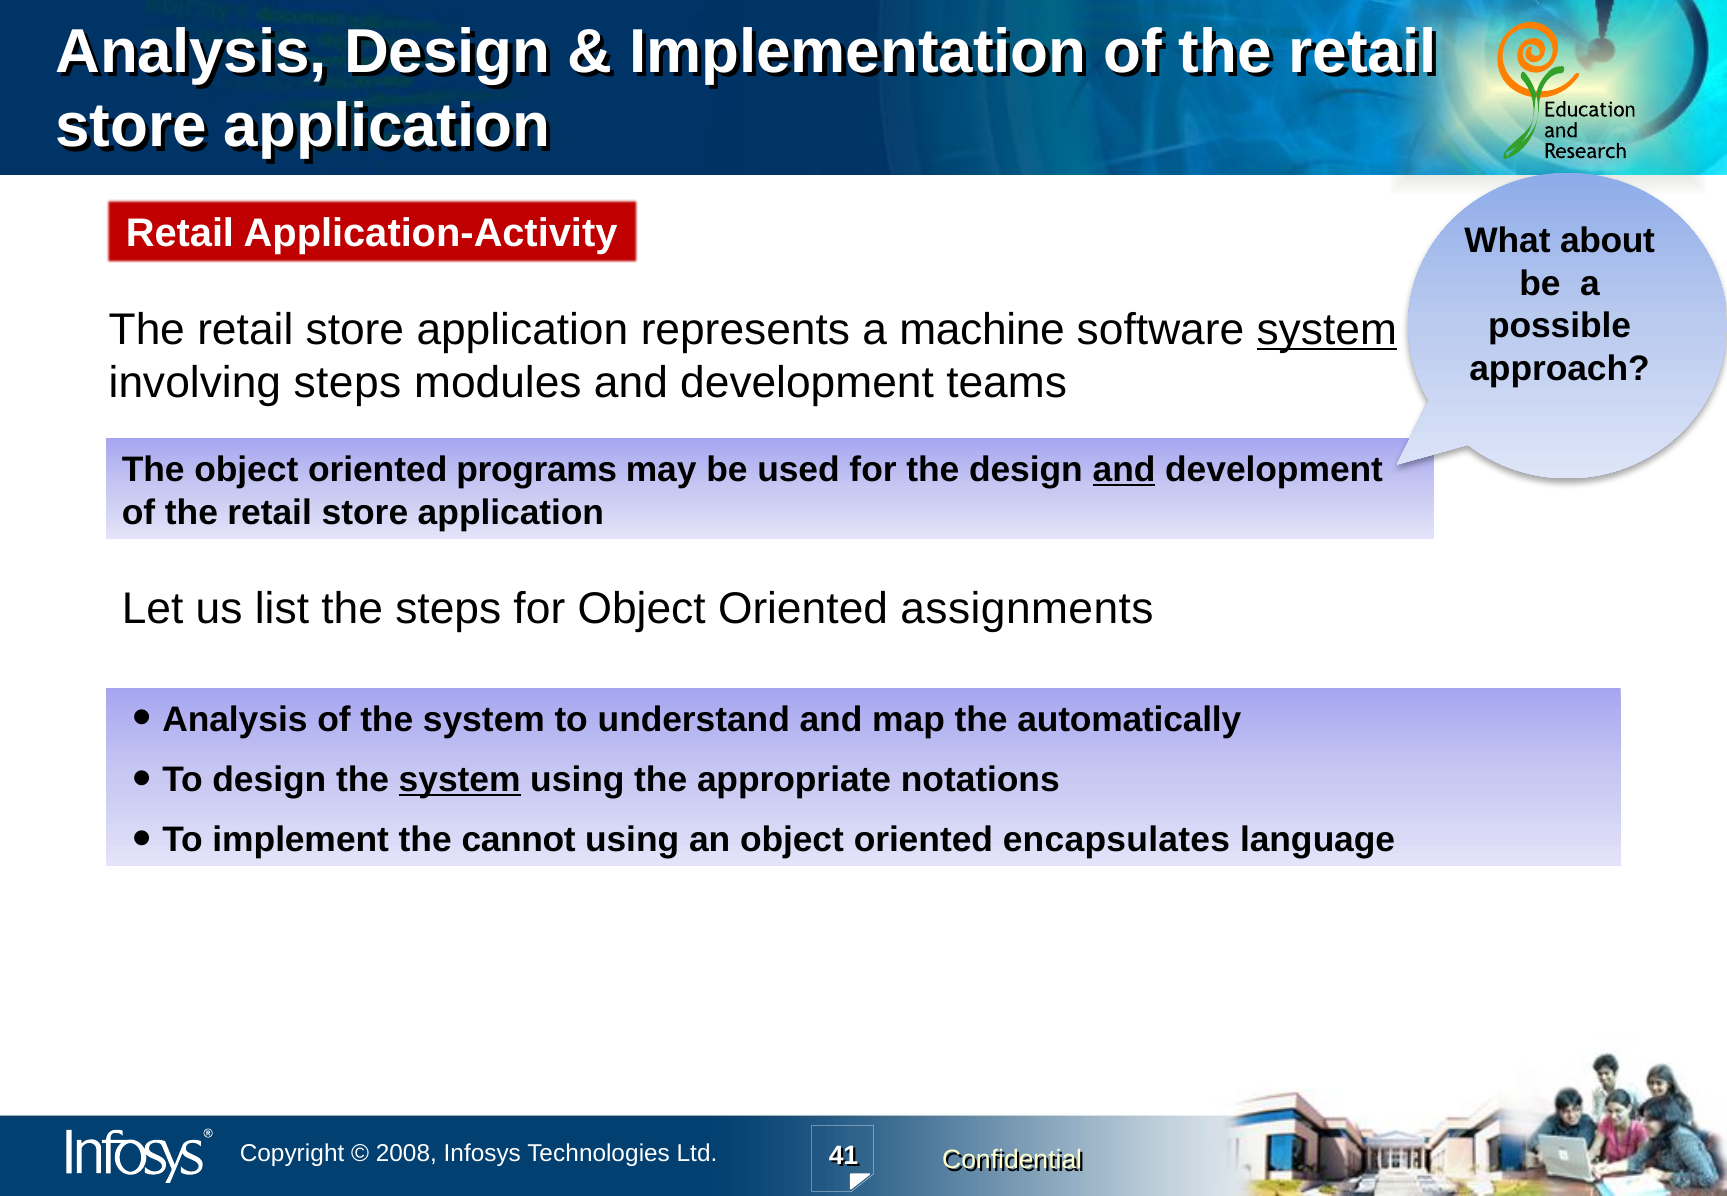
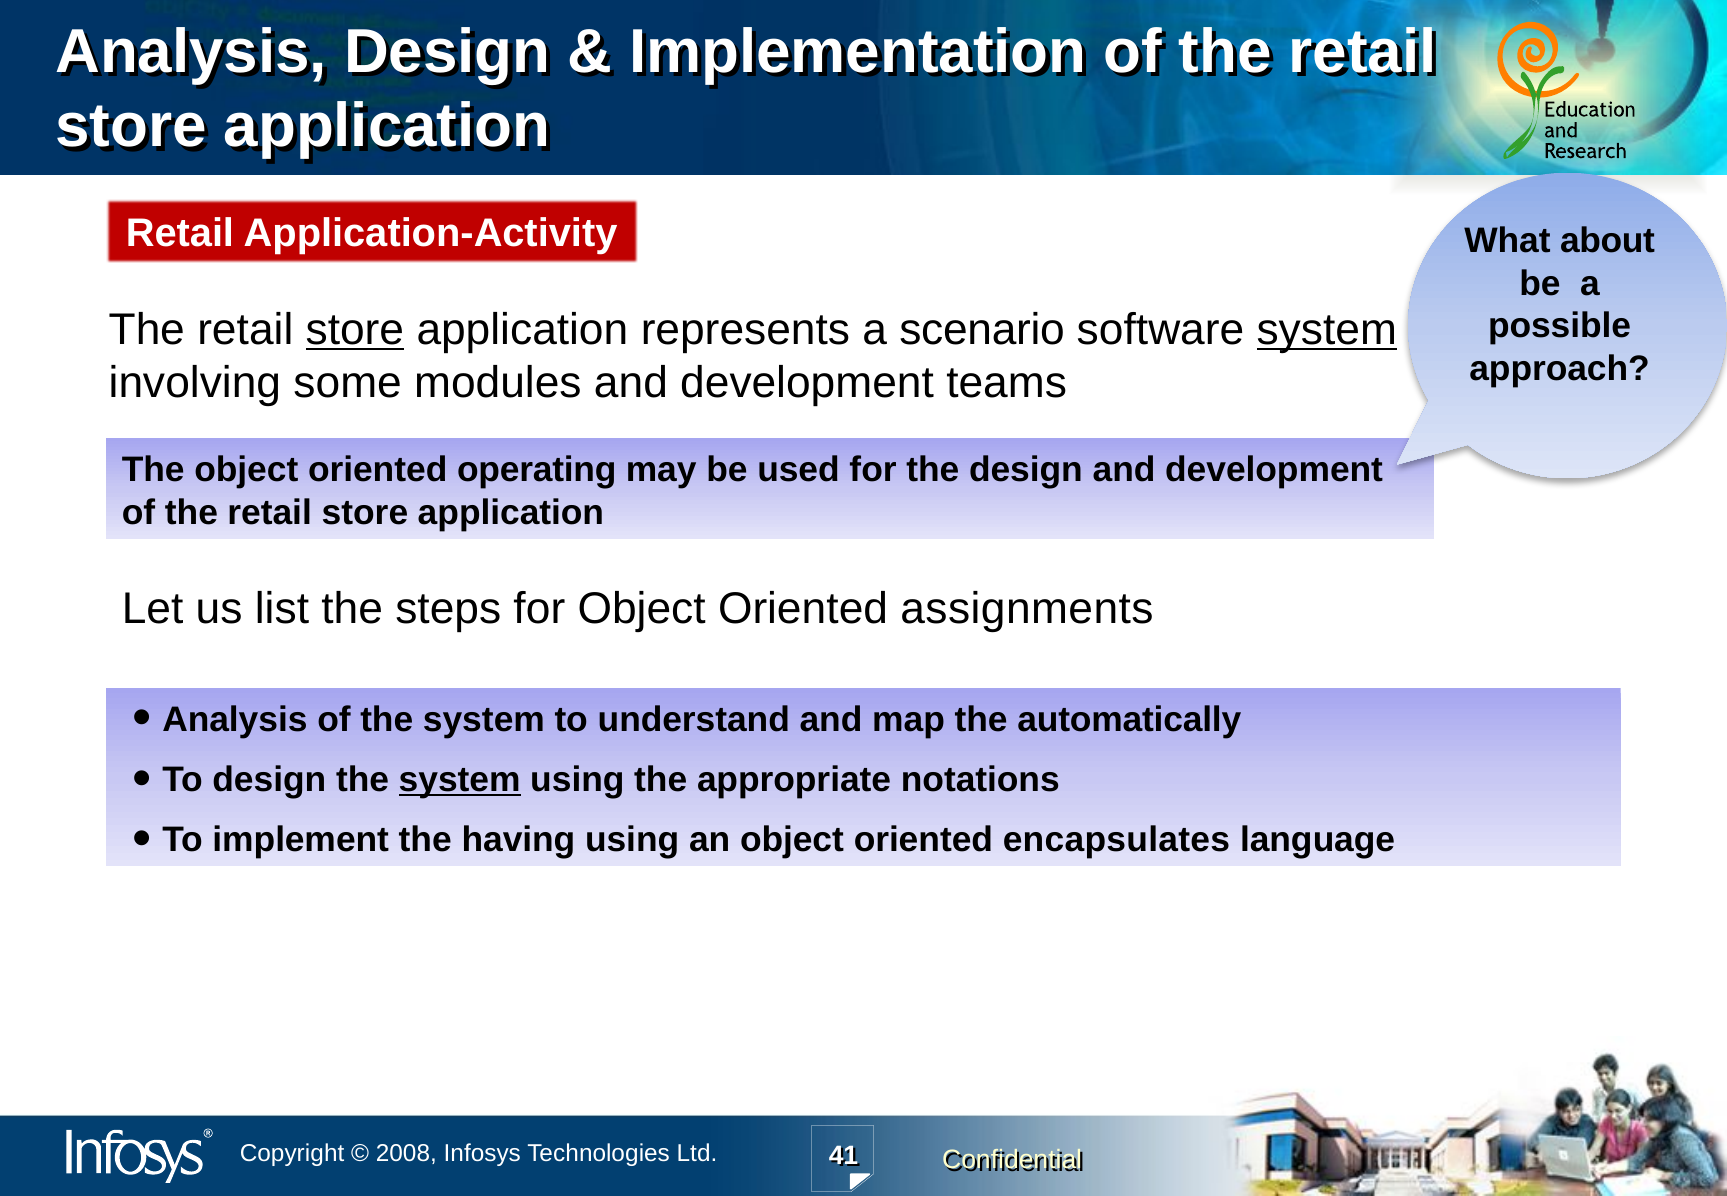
store underline: none -> present (355, 330)
machine: machine -> scenario (982, 330)
involving steps: steps -> some (348, 383)
programs: programs -> operating (537, 470)
and underline: present -> none (1124, 470)
cannot: cannot -> having (518, 840)
